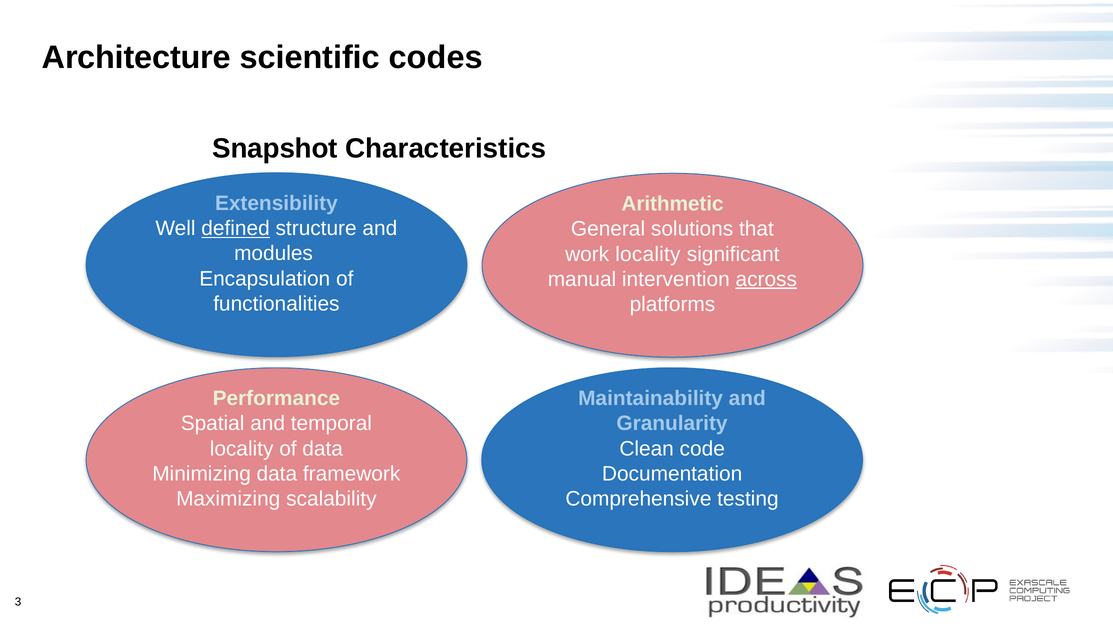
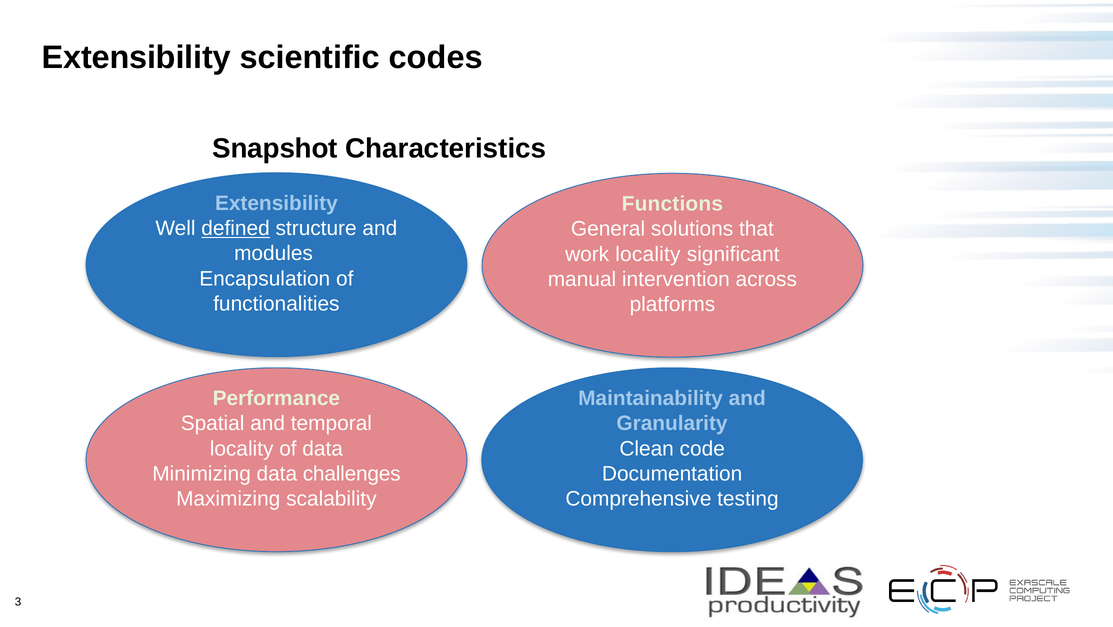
Architecture: Architecture -> Extensibility (136, 58)
Arithmetic: Arithmetic -> Functions (672, 204)
across underline: present -> none (766, 279)
framework: framework -> challenges (352, 473)
